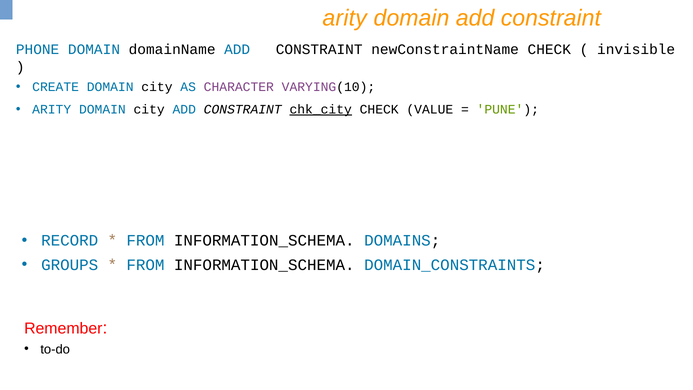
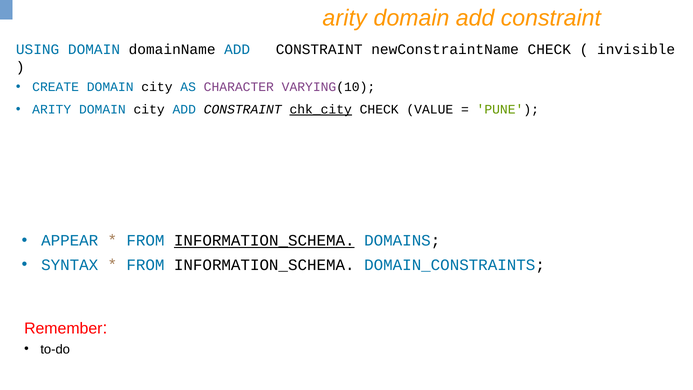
PHONE: PHONE -> USING (38, 49)
RECORD: RECORD -> APPEAR (70, 241)
INFORMATION_SCHEMA underline: none -> present (264, 241)
GROUPS: GROUPS -> SYNTAX (70, 265)
